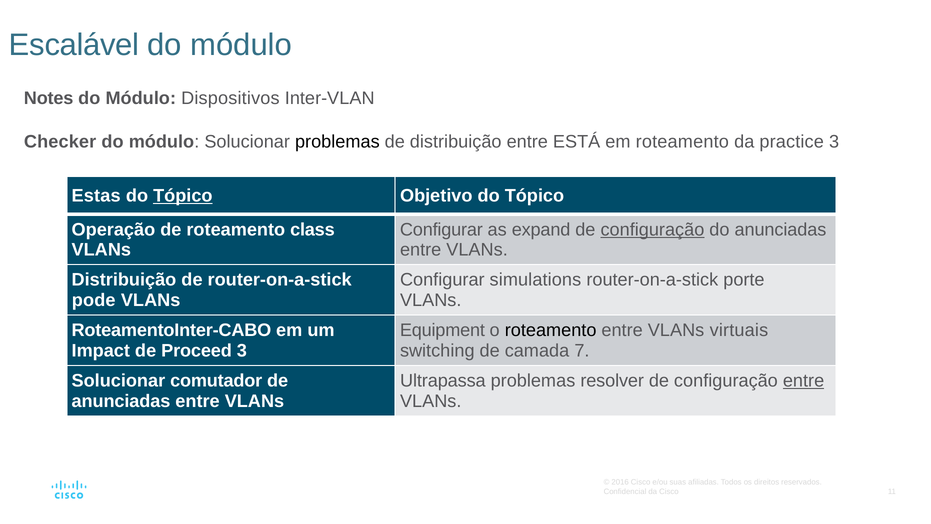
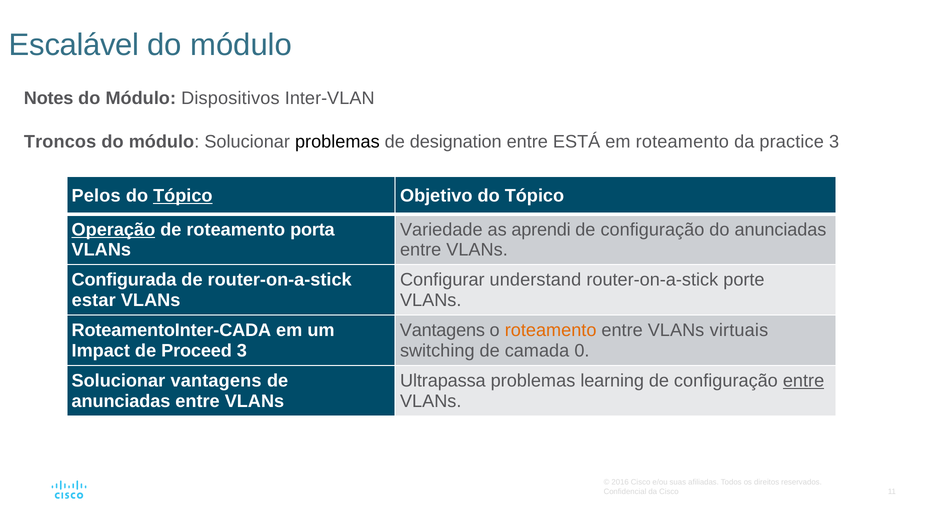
Checker: Checker -> Troncos (60, 142)
de distribuição: distribuição -> designation (456, 142)
Estas: Estas -> Pelos (96, 196)
Operação underline: none -> present (113, 229)
class: class -> porta (312, 229)
Configurar: Configurar -> Variedade (441, 229)
expand: expand -> aprendi (541, 229)
configuração underline: present -> none (652, 229)
Distribuição: Distribuição -> Configurada (124, 280)
simulations: simulations -> understand (535, 280)
pode: pode -> estar (94, 300)
RoteamentoInter-CABO: RoteamentoInter-CABO -> RoteamentoInter-CADA (171, 330)
Equipment: Equipment -> Vantagens (442, 330)
roteamento colour: black -> orange (551, 330)
7: 7 -> 0 (582, 351)
Solucionar comutador: comutador -> vantagens (216, 381)
resolver: resolver -> learning (612, 381)
